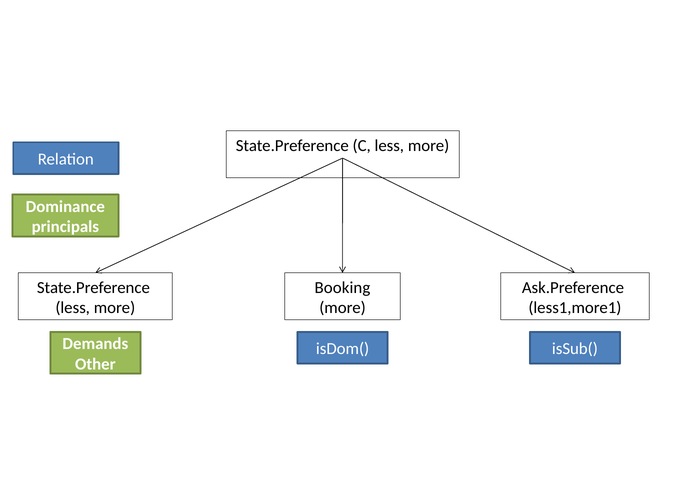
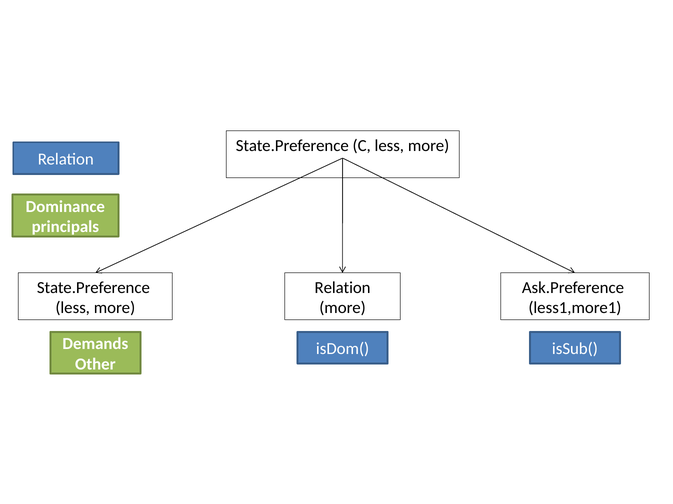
Booking: Booking -> Relation (343, 288)
